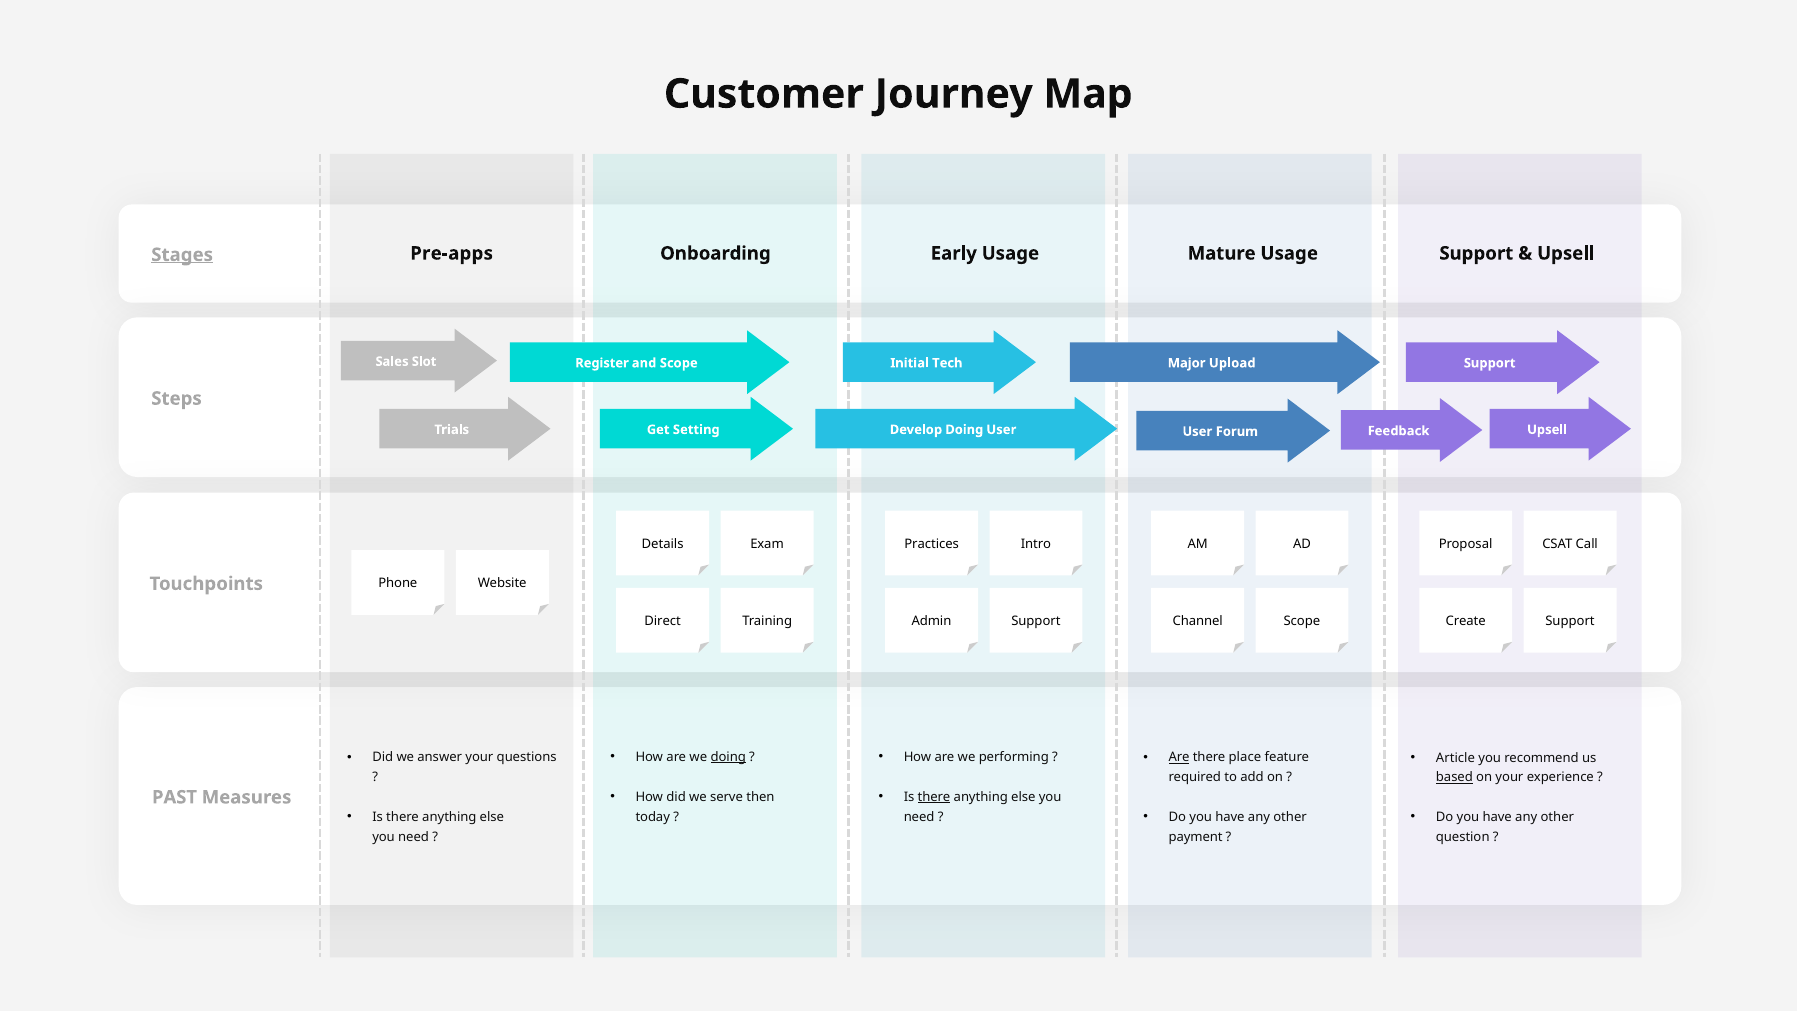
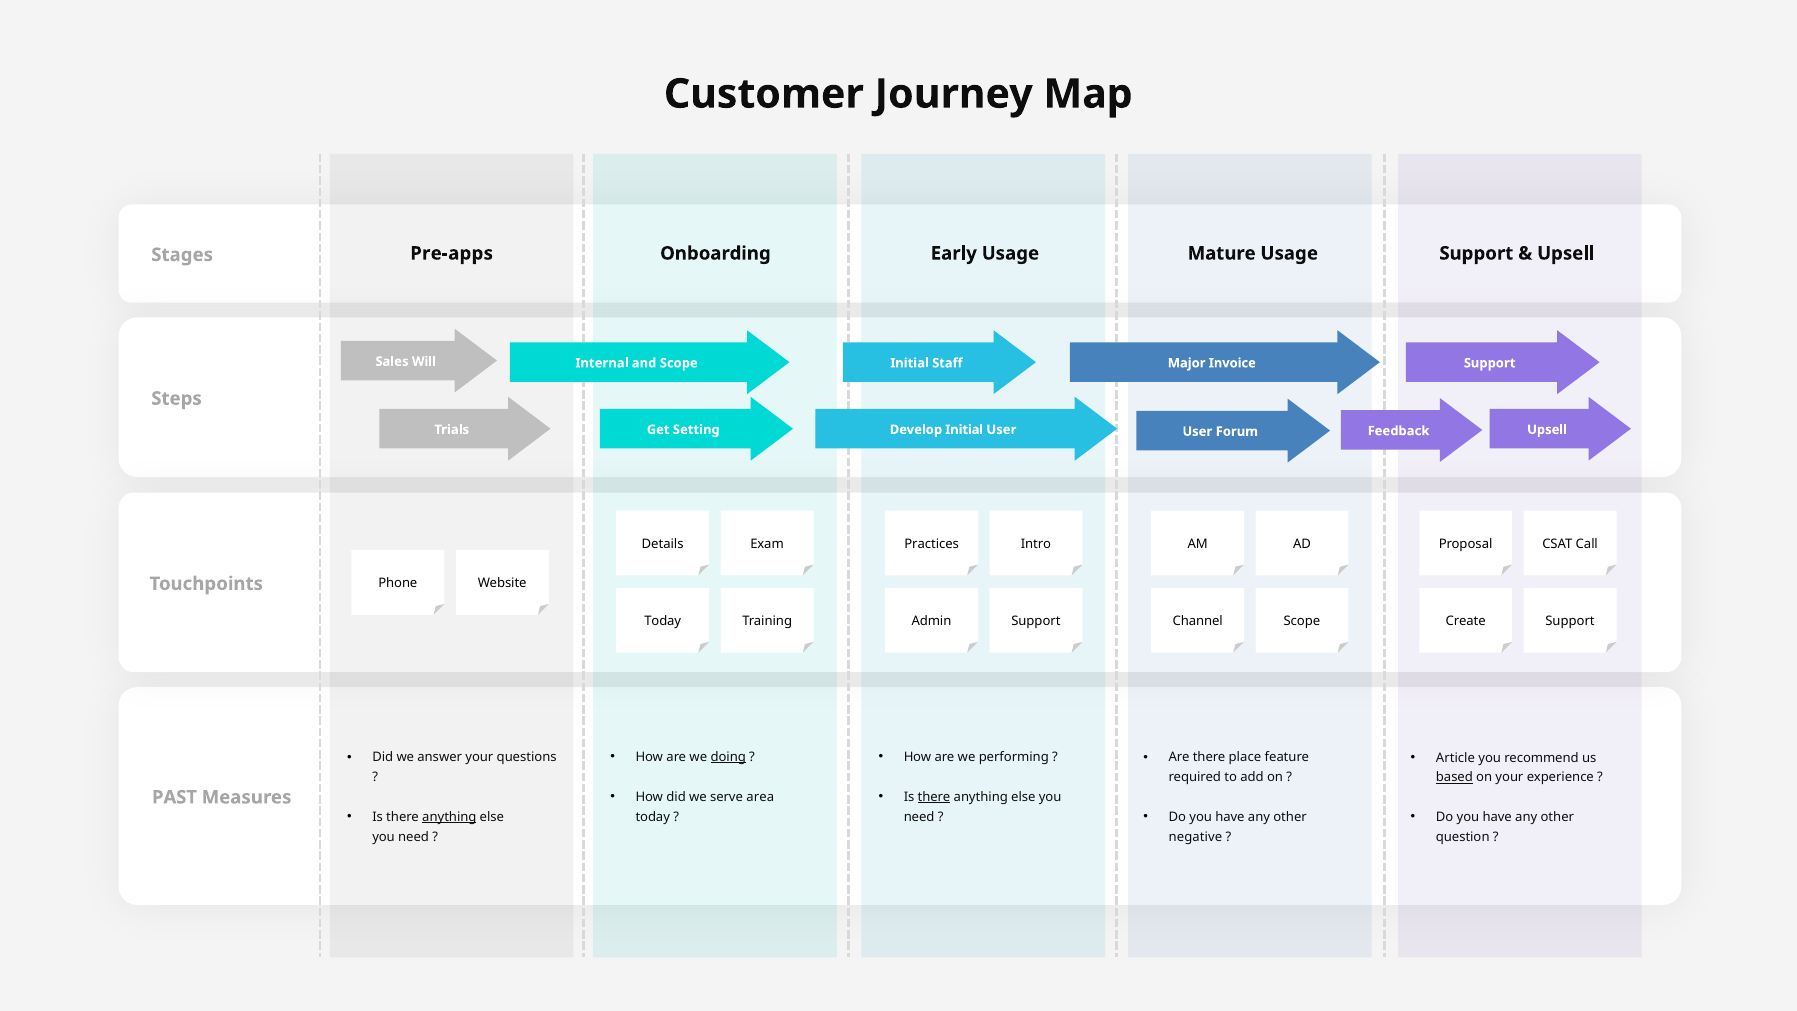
Stages underline: present -> none (182, 255)
Slot: Slot -> Will (424, 361)
Register: Register -> Internal (602, 363)
Tech: Tech -> Staff (947, 363)
Upload: Upload -> Invoice (1232, 363)
Develop Doing: Doing -> Initial (964, 430)
Direct: Direct -> Today (663, 621)
Are underline: present -> none (1179, 757)
then: then -> area (760, 797)
anything underline: none -> present (449, 817)
payment: payment -> negative (1195, 837)
